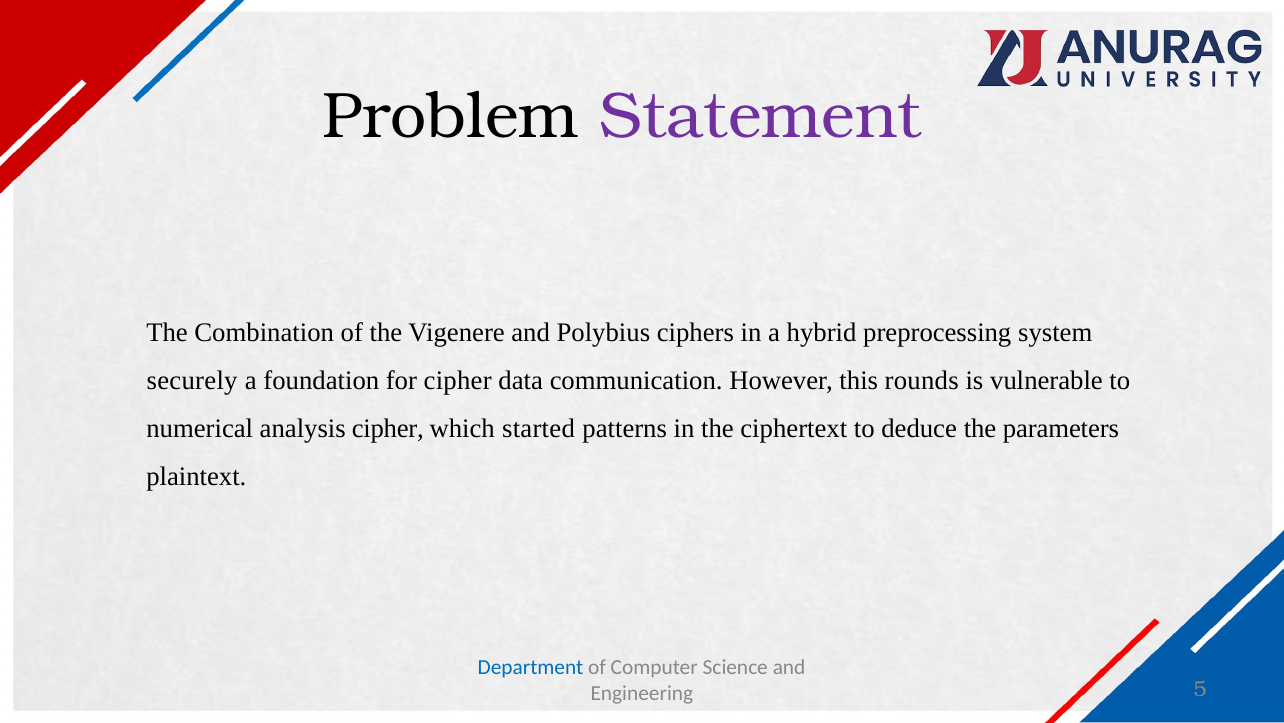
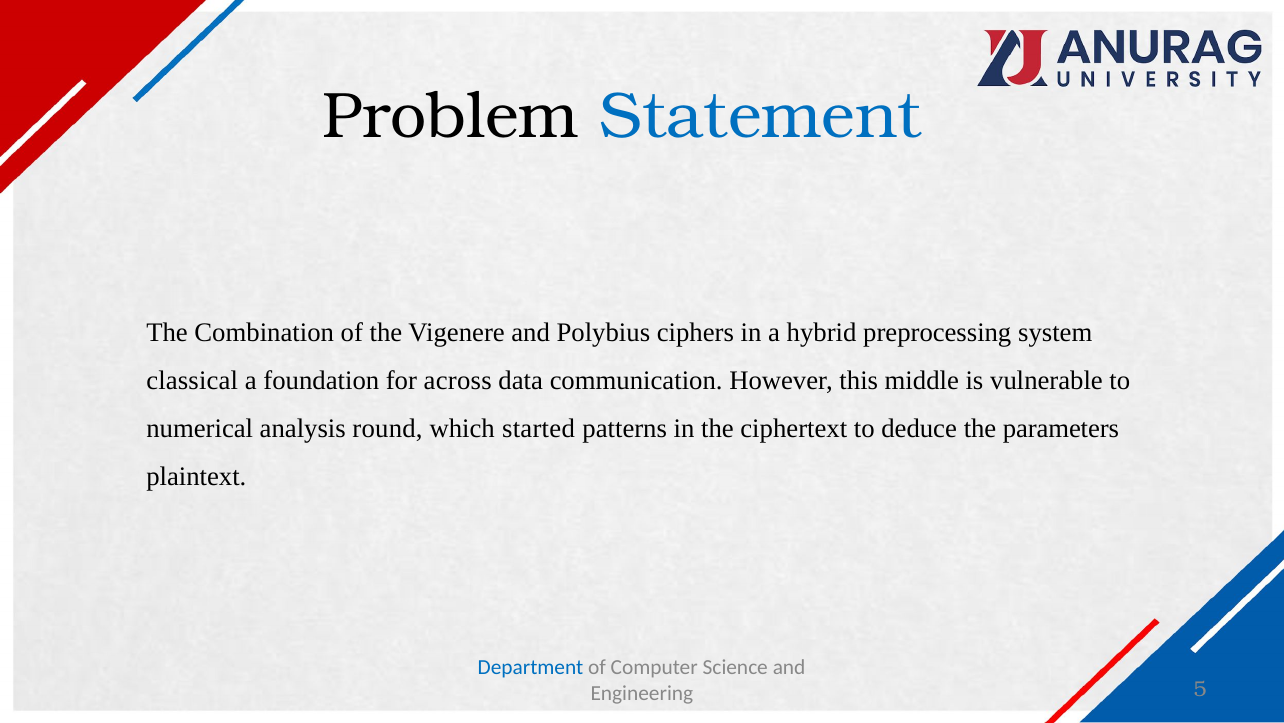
Statement colour: purple -> blue (761, 117)
securely: securely -> classical (192, 380)
for cipher: cipher -> across (458, 380)
rounds: rounds -> middle (922, 380)
analysis cipher: cipher -> round (388, 428)
